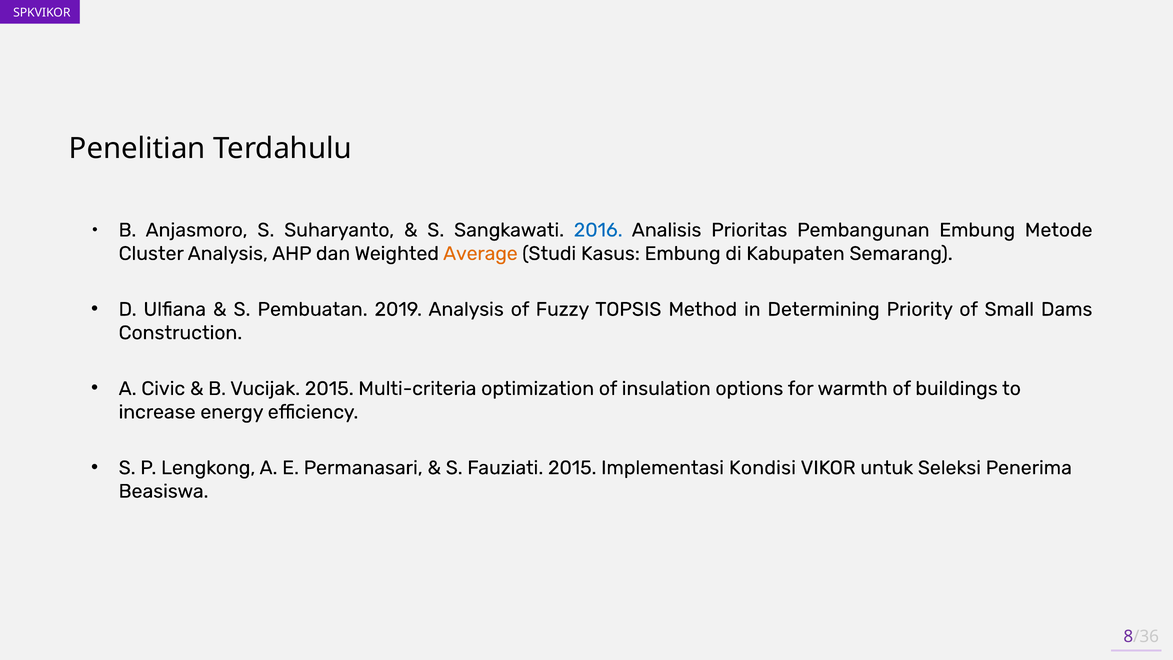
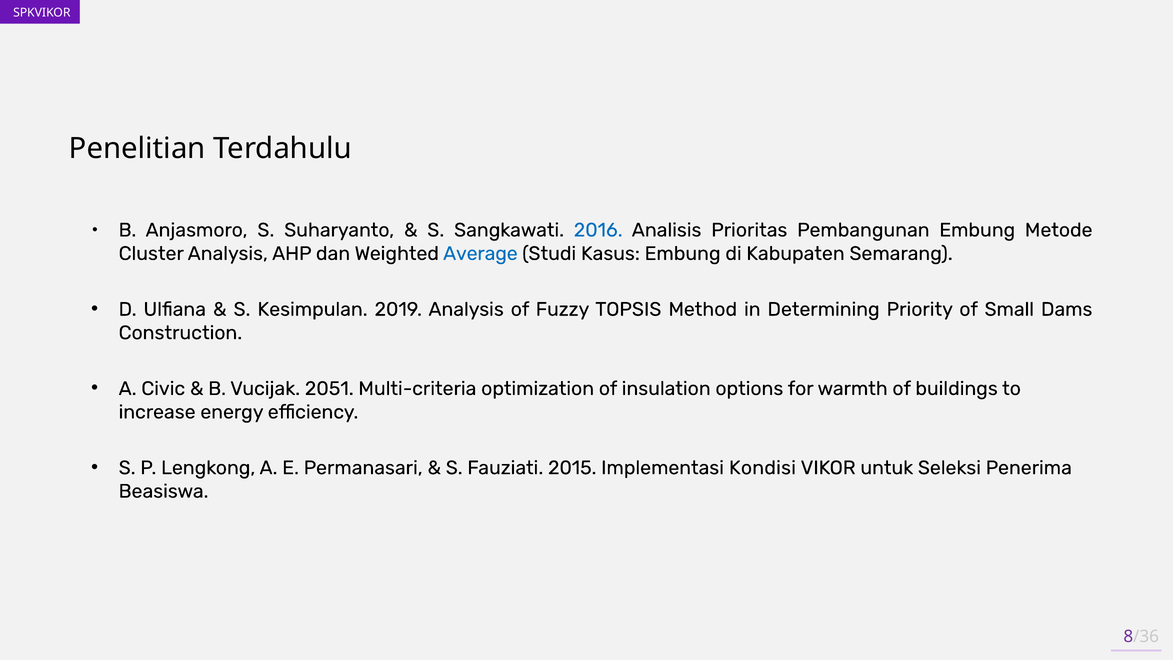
Average colour: orange -> blue (480, 253)
Pembuatan: Pembuatan -> Kesimpulan (313, 309)
Vucijak 2015: 2015 -> 2051 (329, 388)
